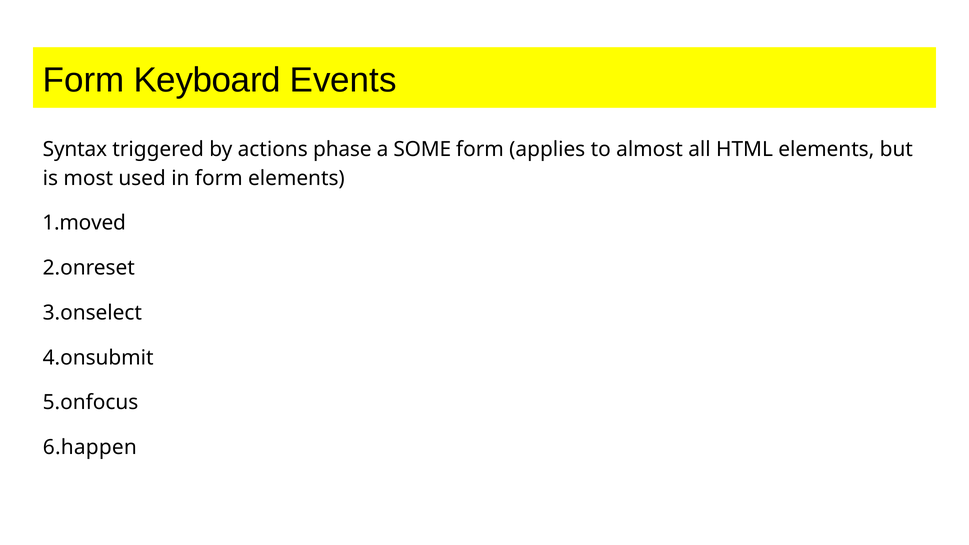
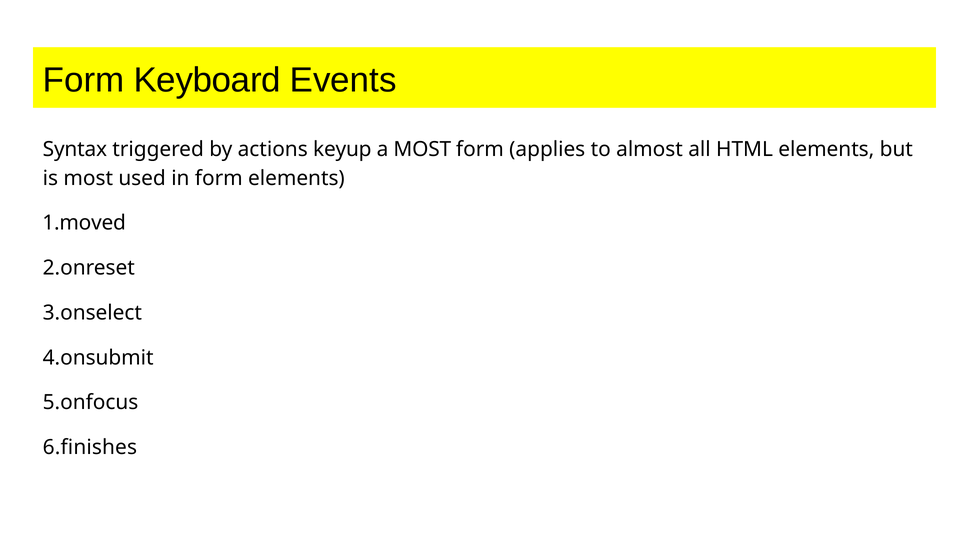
phase: phase -> keyup (342, 149)
a SOME: SOME -> MOST (422, 149)
6.happen: 6.happen -> 6.finishes (90, 447)
